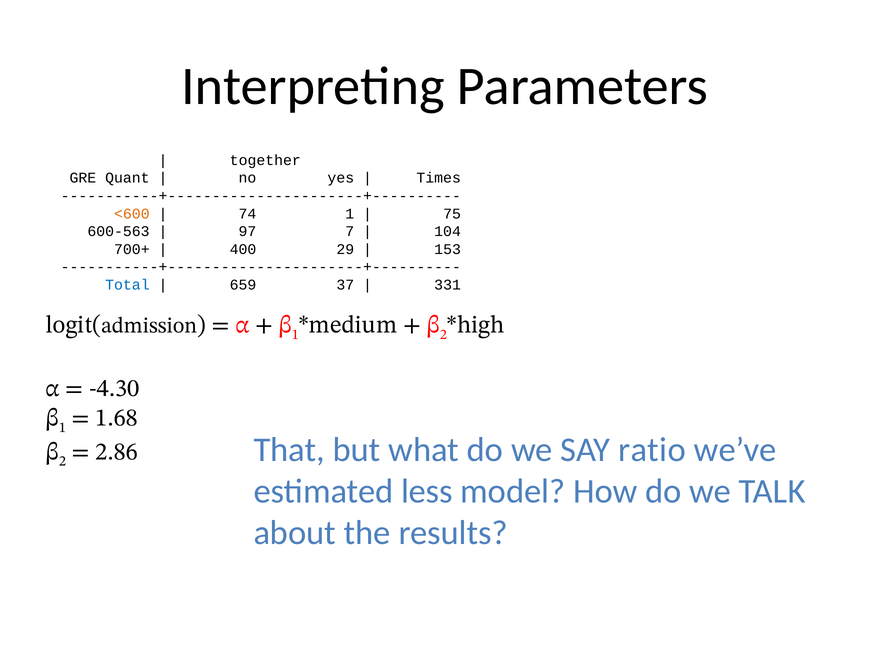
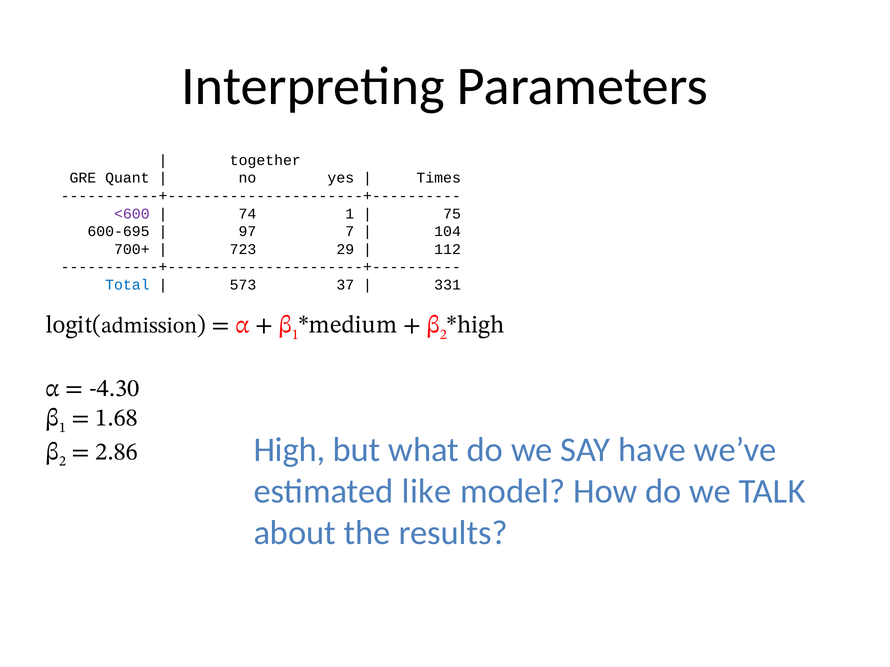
<600 colour: orange -> purple (132, 214)
600-563: 600-563 -> 600-695 (119, 232)
400: 400 -> 723 (243, 249)
153: 153 -> 112 (448, 249)
659: 659 -> 573 (243, 285)
That: That -> High (289, 450)
ratio: ratio -> have (652, 450)
less: less -> like (427, 492)
